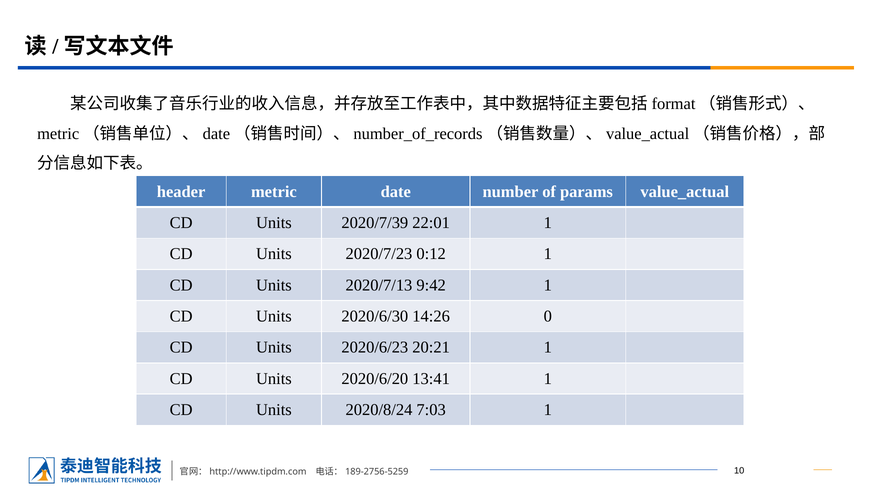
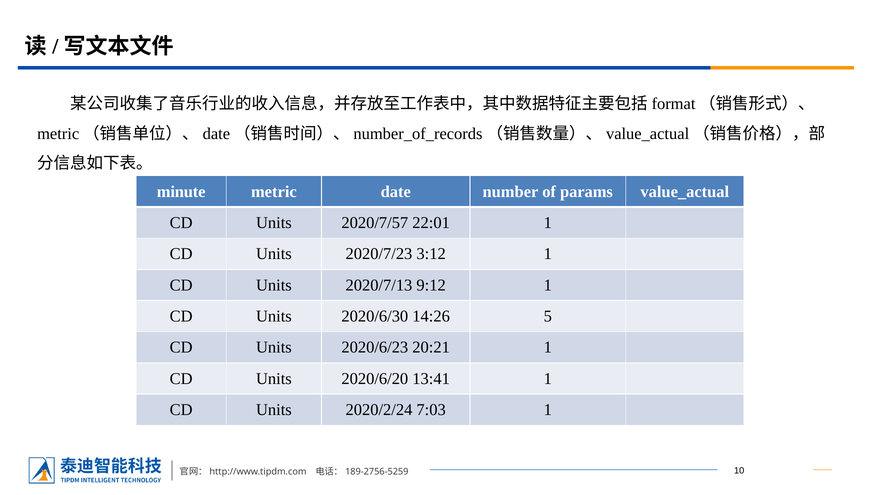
header: header -> minute (181, 192)
2020/7/39: 2020/7/39 -> 2020/7/57 (375, 223)
0:12: 0:12 -> 3:12 (431, 254)
9:42: 9:42 -> 9:12 (431, 285)
0: 0 -> 5 (548, 316)
2020/8/24: 2020/8/24 -> 2020/2/24 (379, 410)
